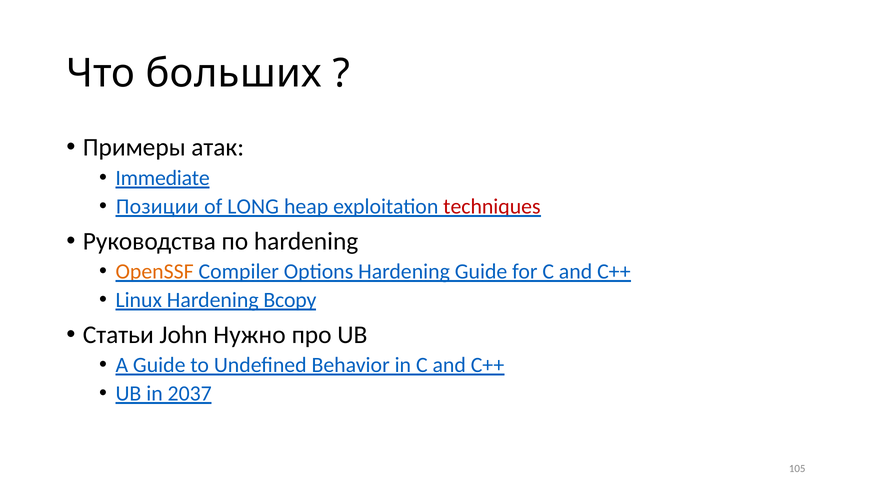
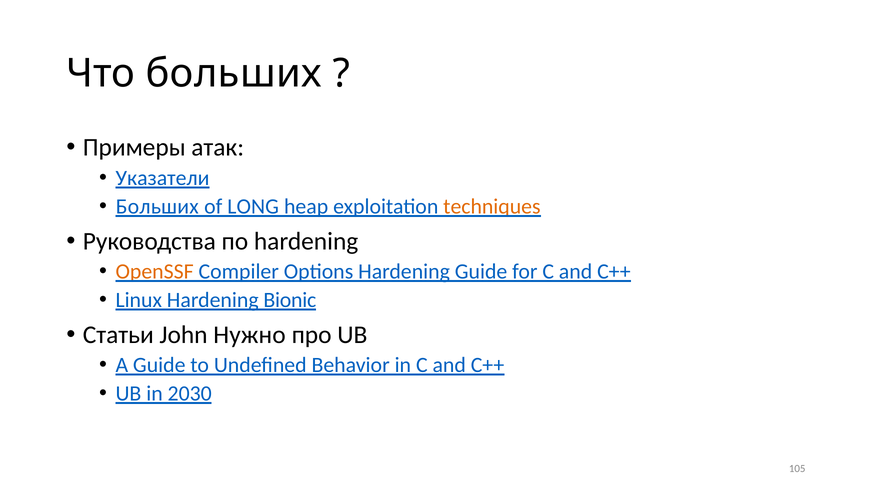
Immediate: Immediate -> Указатели (162, 178)
Позиции: Позиции -> Больших (157, 206)
techniques colour: red -> orange (492, 206)
Bcopy: Bcopy -> Bionic (290, 300)
2037: 2037 -> 2030 (190, 393)
